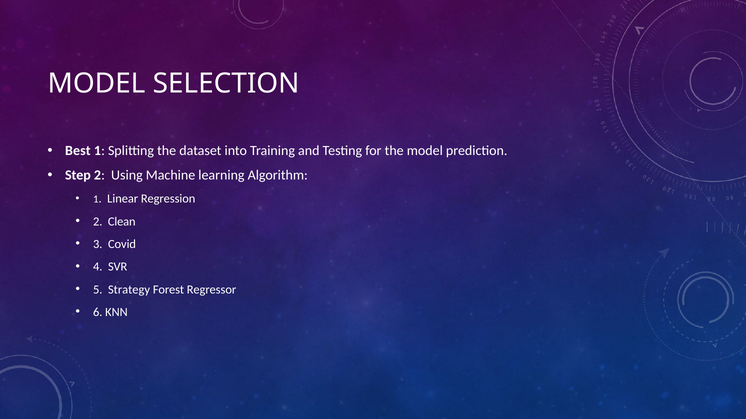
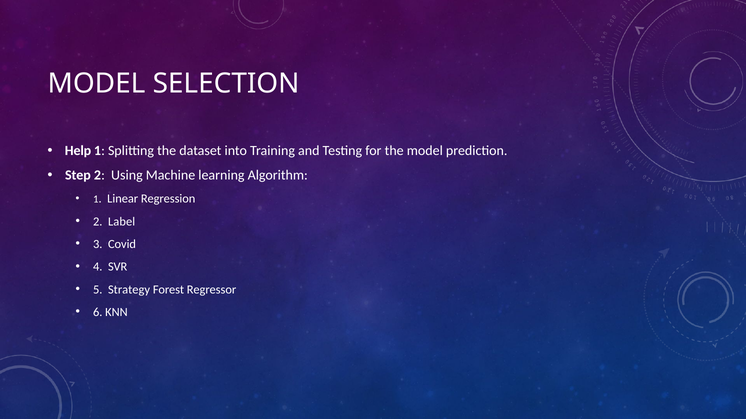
Best: Best -> Help (78, 151)
Clean: Clean -> Label (122, 222)
